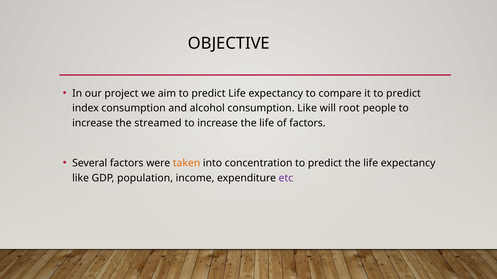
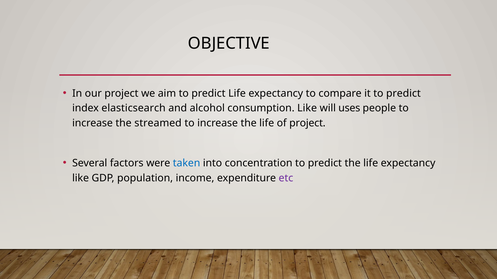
index consumption: consumption -> elasticsearch (134, 108)
root: root -> uses (349, 108)
of factors: factors -> project (307, 123)
taken colour: orange -> blue (187, 163)
